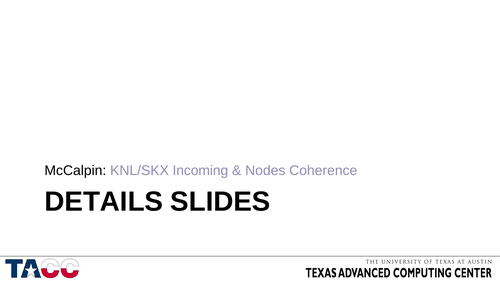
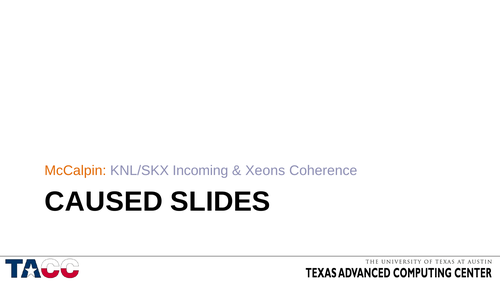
McCalpin colour: black -> orange (75, 171)
Nodes: Nodes -> Xeons (265, 171)
DETAILS: DETAILS -> CAUSED (104, 202)
